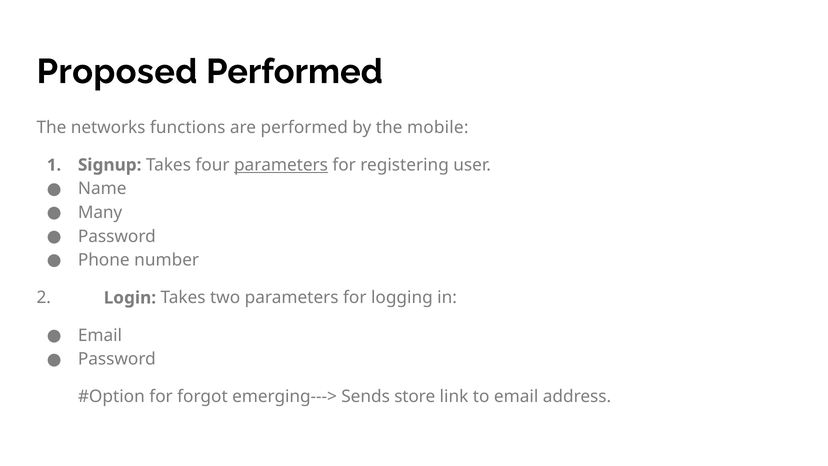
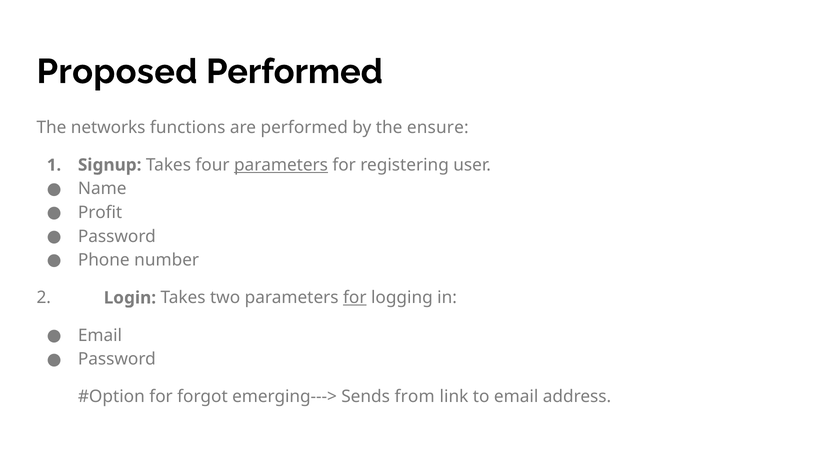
mobile: mobile -> ensure (438, 127)
Many: Many -> Profit (100, 212)
for underline: none -> present (355, 298)
store: store -> from (415, 397)
